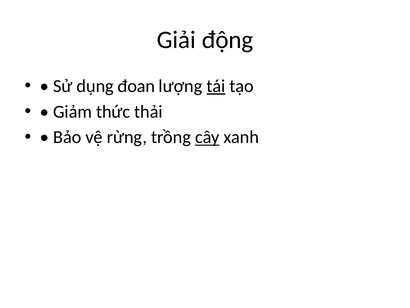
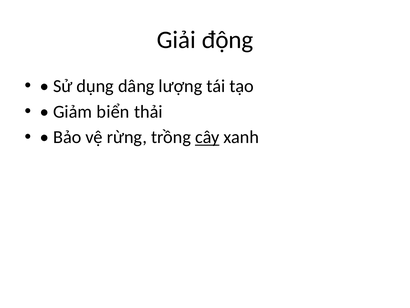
đoan: đoan -> dâng (136, 86)
tái underline: present -> none (216, 86)
thức: thức -> biển (113, 112)
